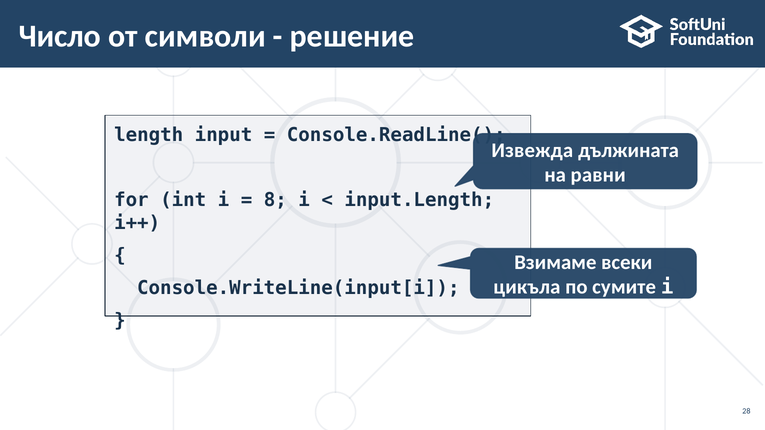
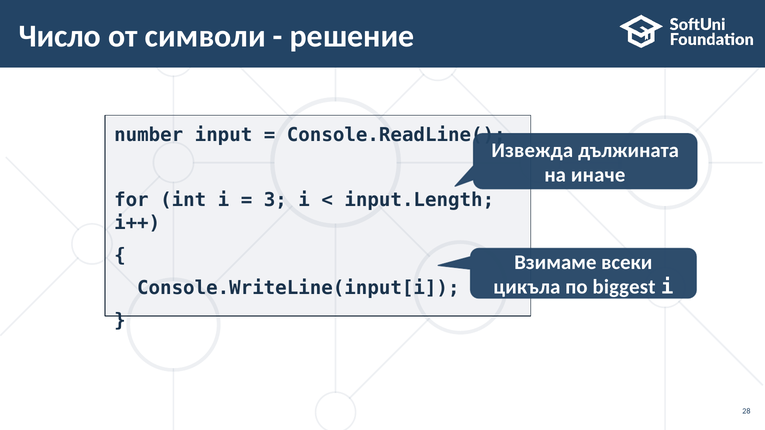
length: length -> number (149, 135)
равни: равни -> иначе (598, 175)
8: 8 -> 3 (275, 200)
сумите: сумите -> biggest (624, 287)
